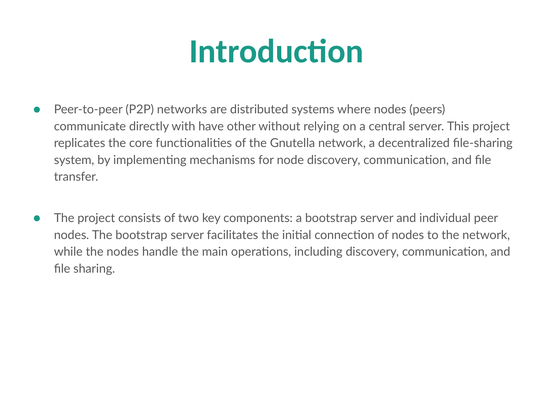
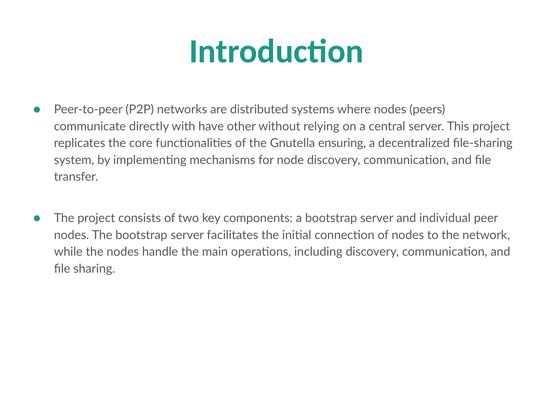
Gnutella network: network -> ensuring (342, 144)
